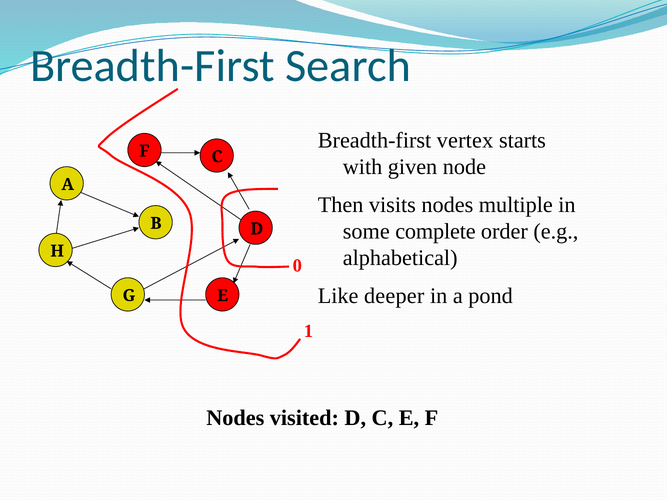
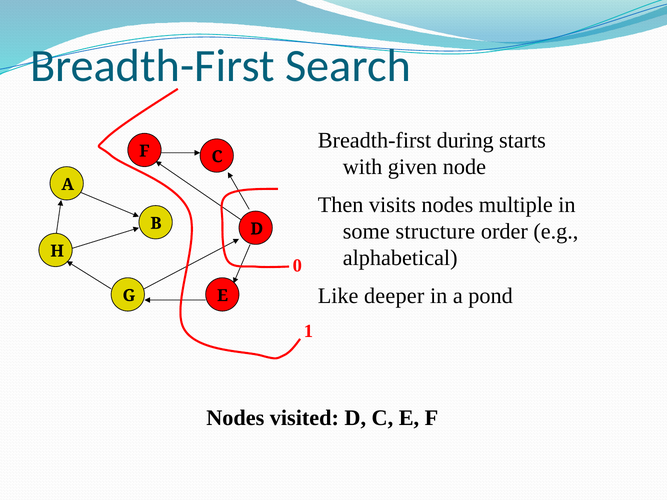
vertex: vertex -> during (465, 140)
complete: complete -> structure (435, 232)
